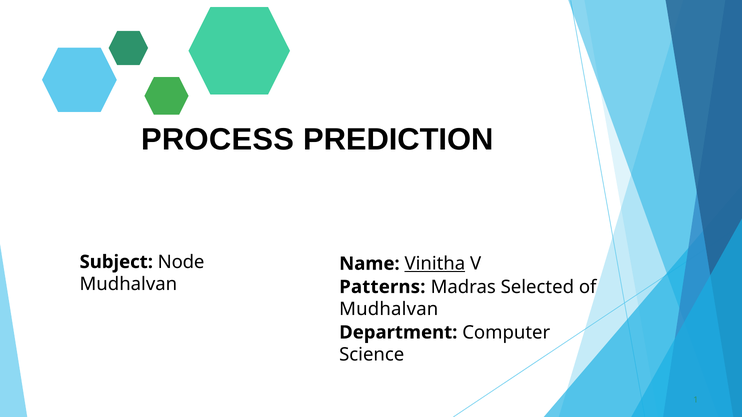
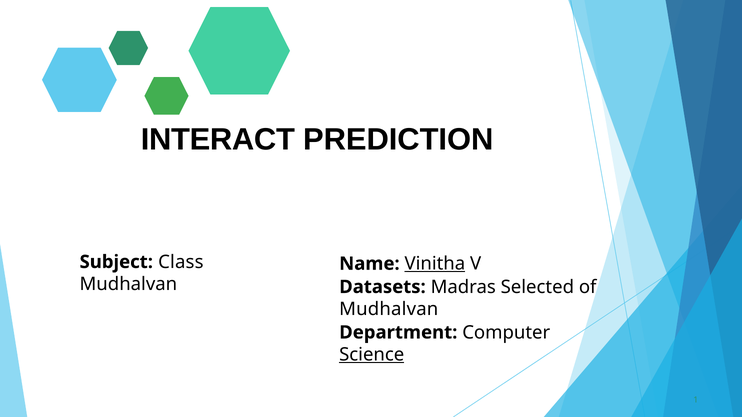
PROCESS: PROCESS -> INTERACT (218, 140)
Node: Node -> Class (181, 262)
Patterns: Patterns -> Datasets (382, 287)
Science underline: none -> present (372, 355)
